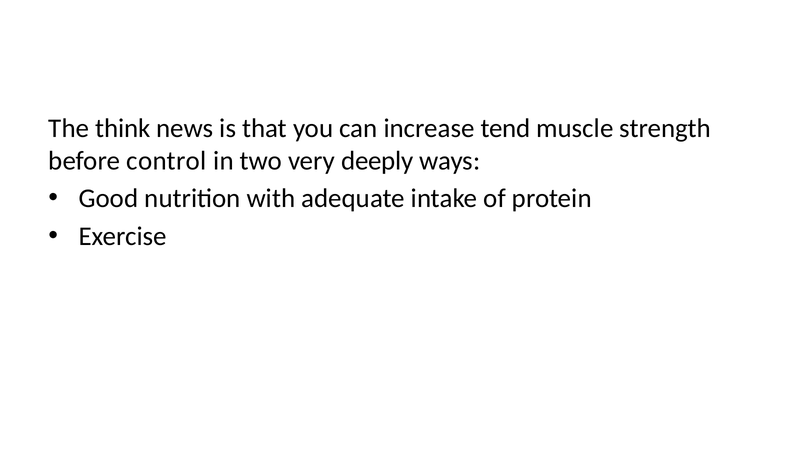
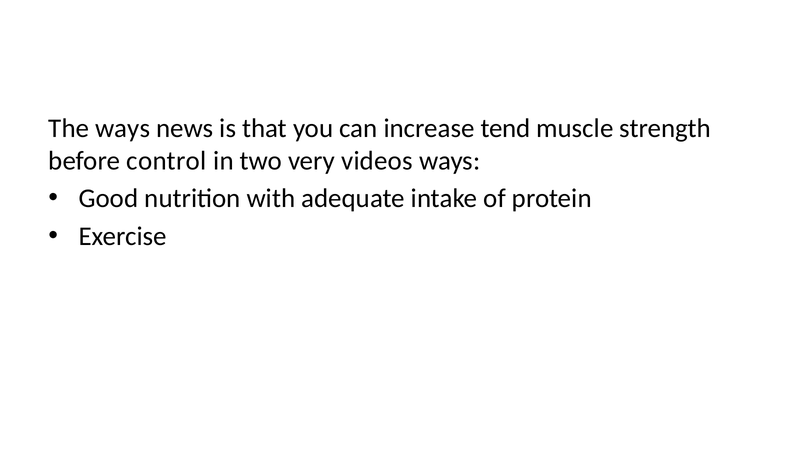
The think: think -> ways (123, 128)
deeply: deeply -> videos (377, 160)
